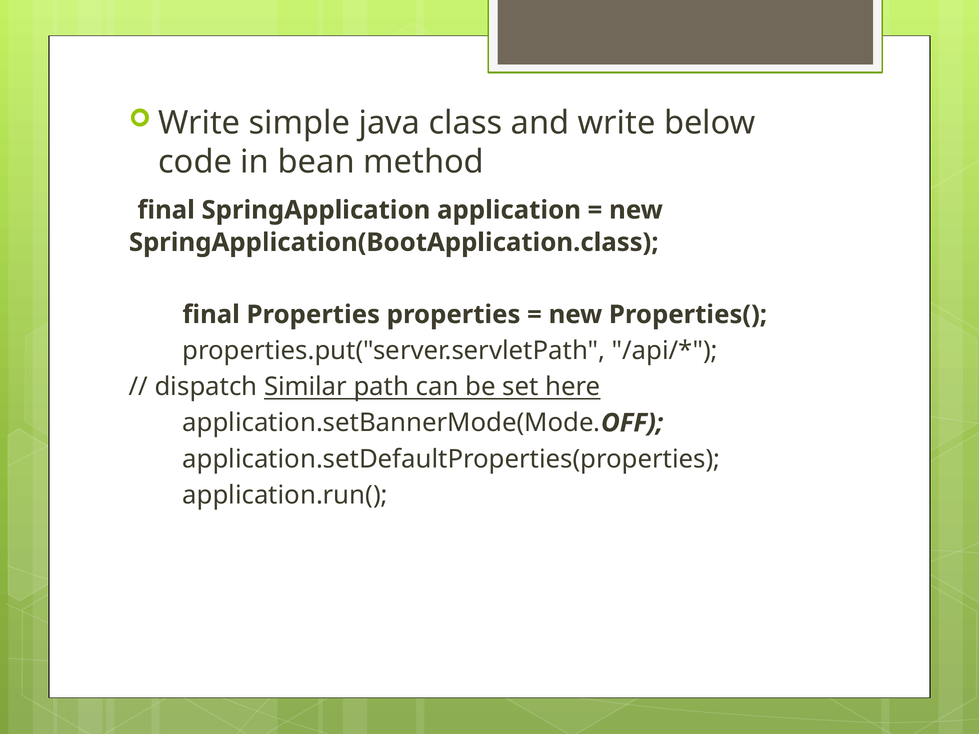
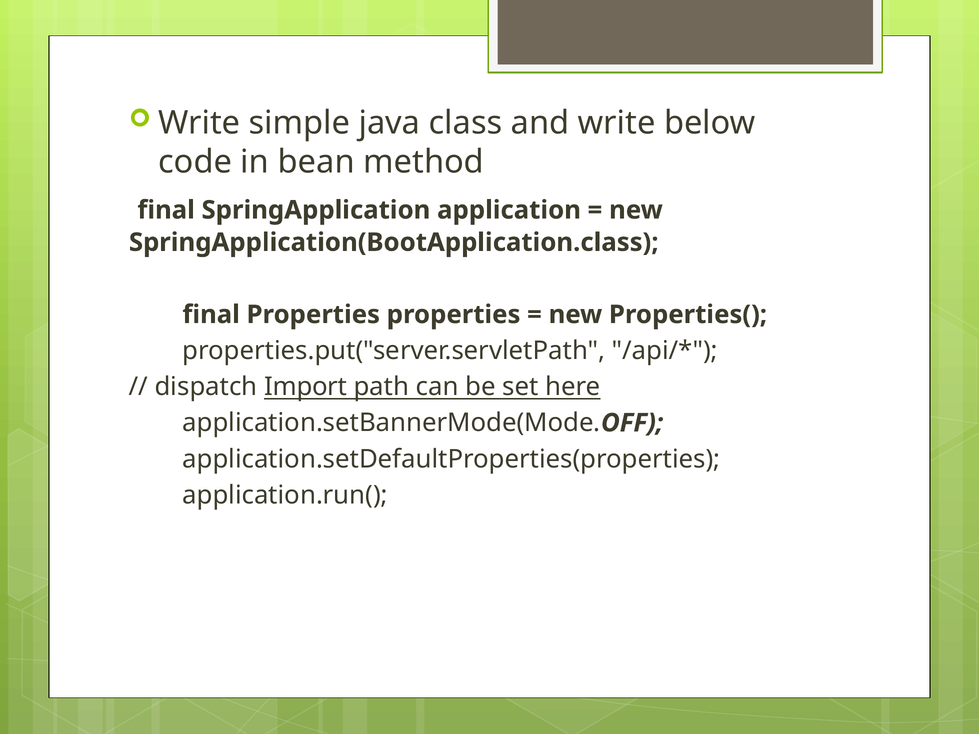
Similar: Similar -> Import (306, 387)
